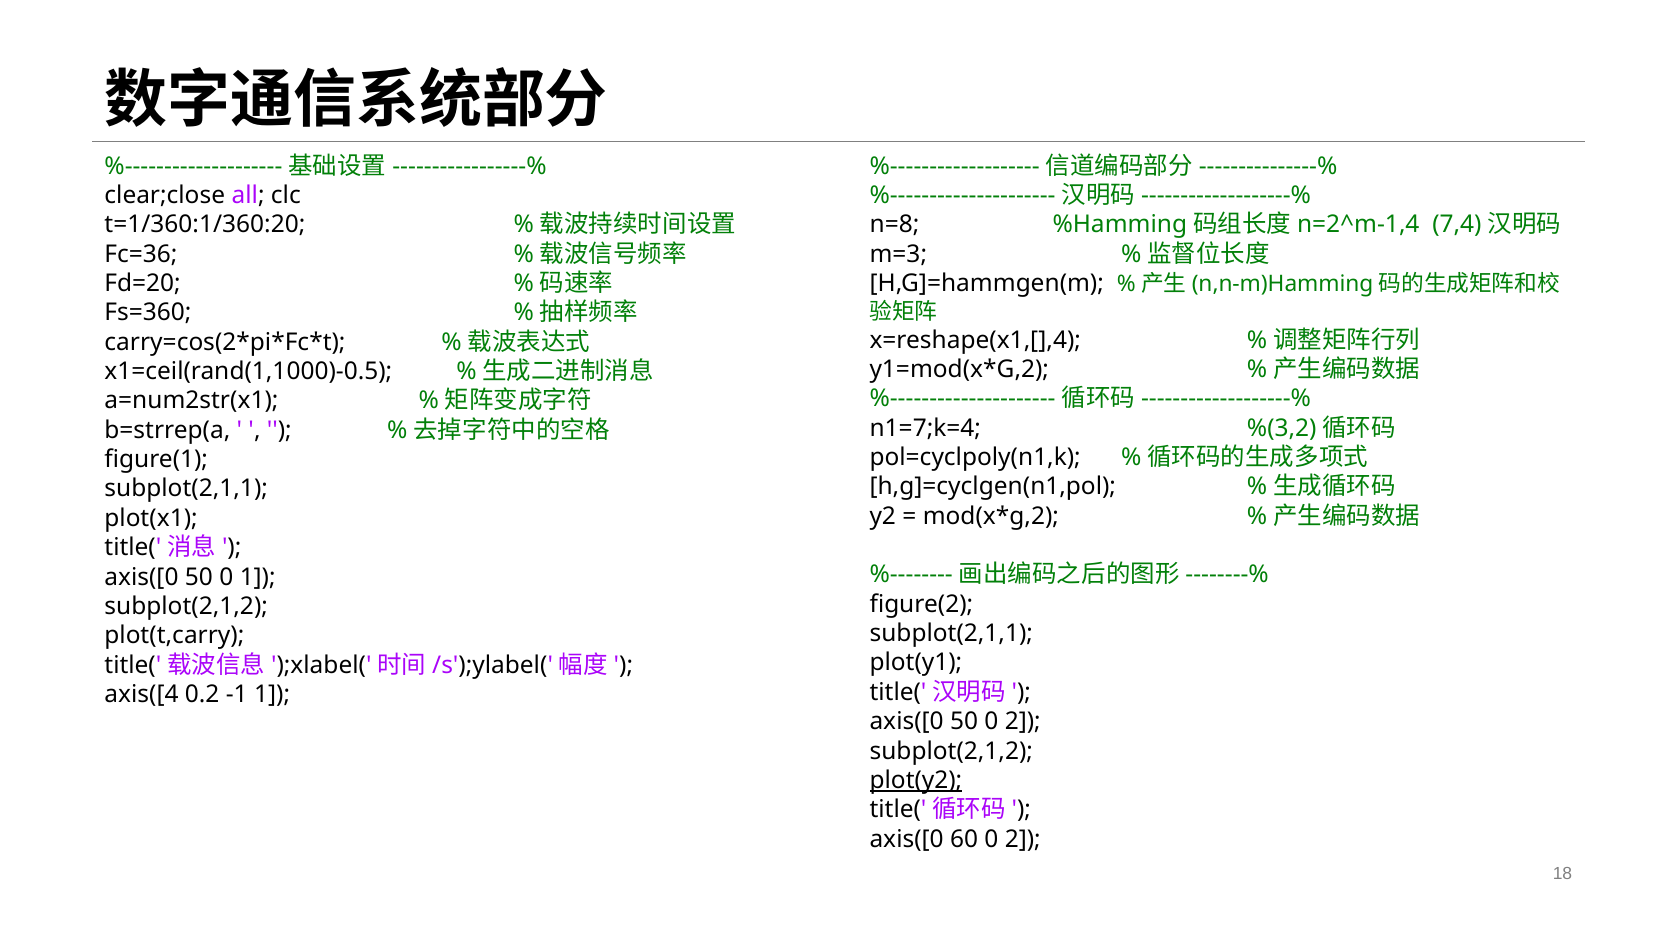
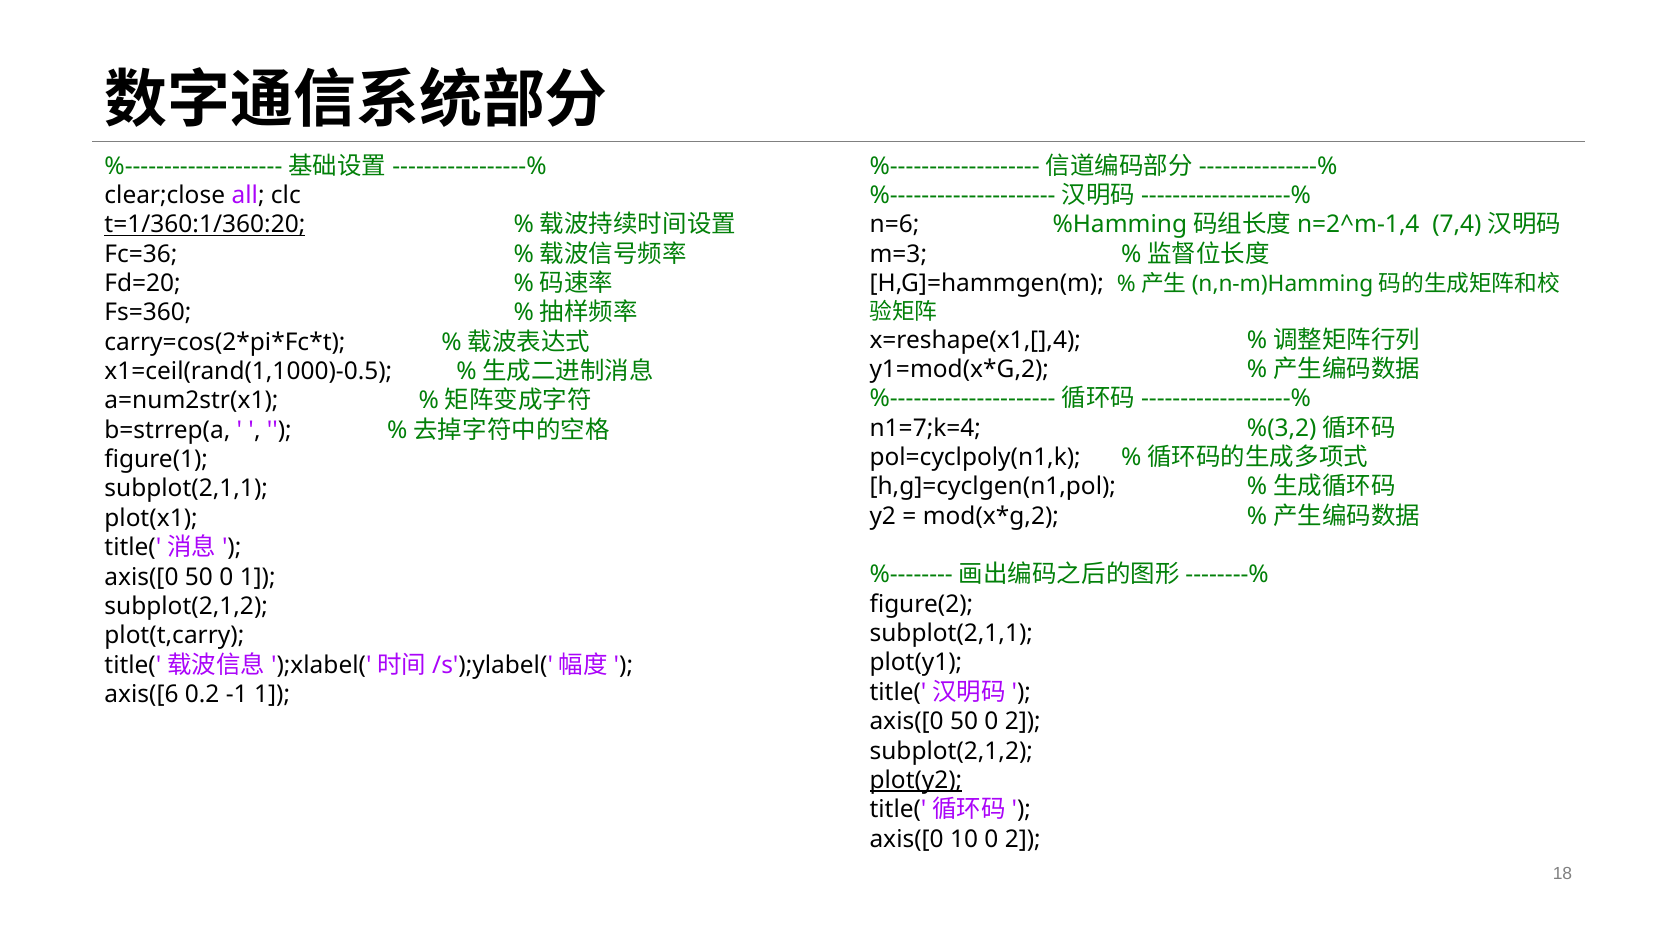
t=1/360:1/360:20 underline: none -> present (205, 225)
n=8: n=8 -> n=6 (894, 225)
axis([4: axis([4 -> axis([6 (142, 695)
60: 60 -> 10 (964, 839)
